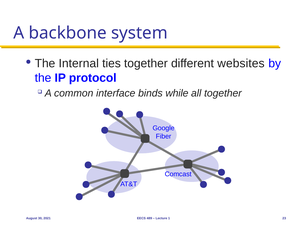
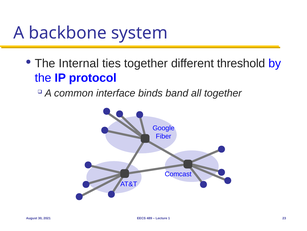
websites: websites -> threshold (241, 63)
while: while -> band (177, 93)
